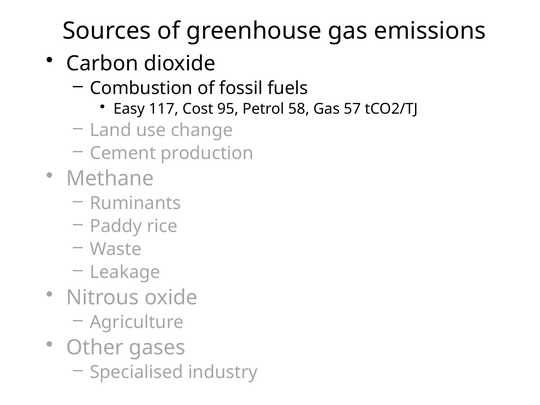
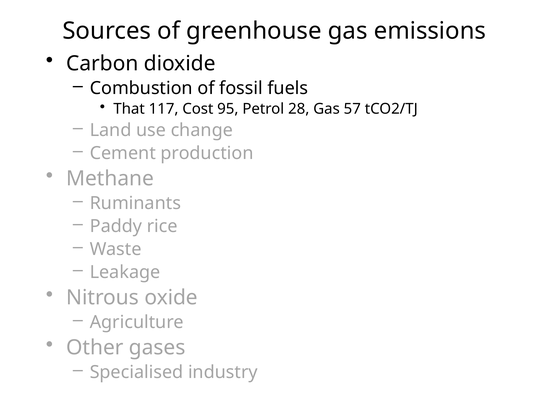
Easy: Easy -> That (129, 109)
58: 58 -> 28 (299, 109)
